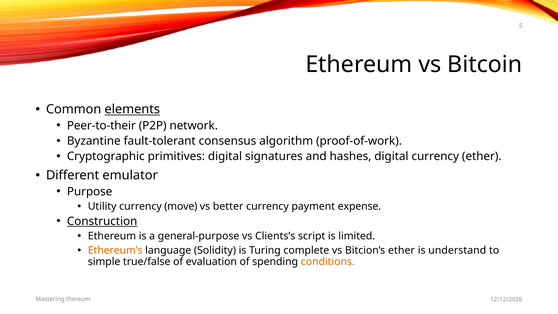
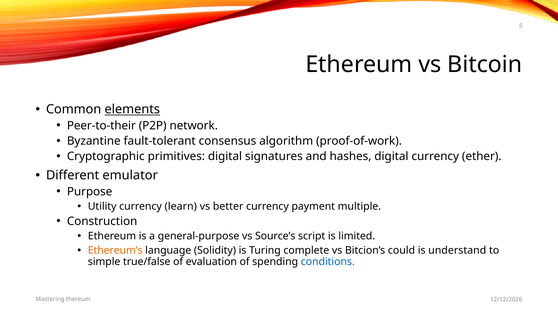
move: move -> learn (181, 206)
expense: expense -> multiple (359, 206)
Construction underline: present -> none (102, 221)
Clients’s: Clients’s -> Source’s (275, 236)
Bitcion’s ether: ether -> could (401, 250)
conditions colour: orange -> blue (328, 261)
